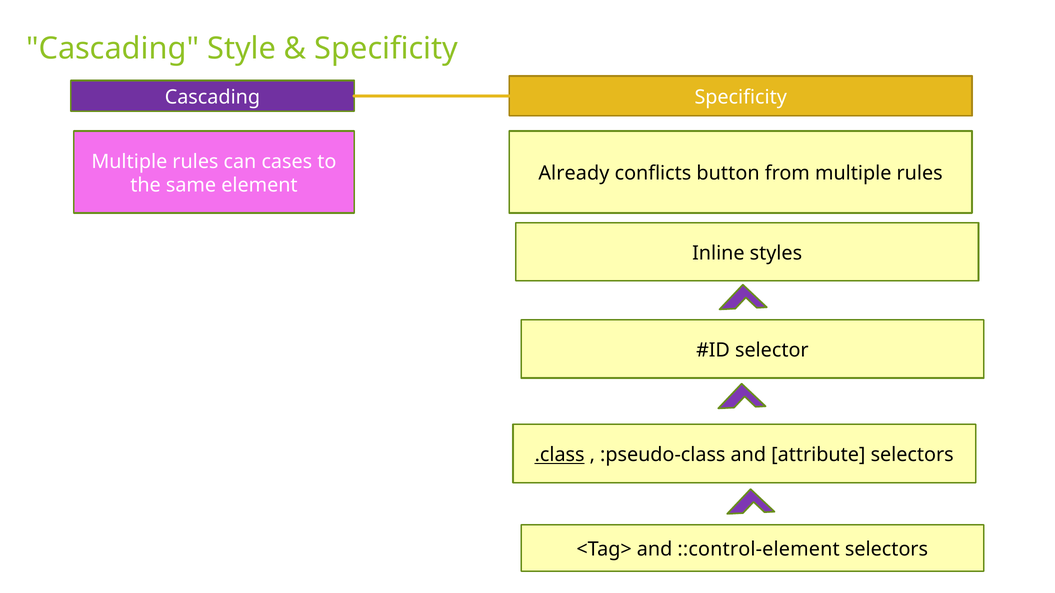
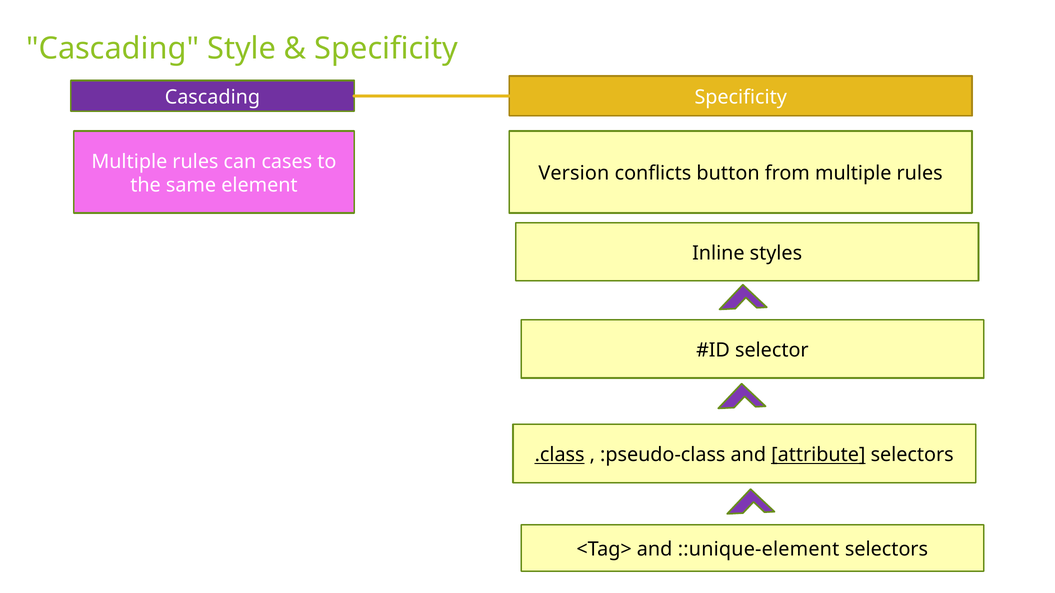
Already: Already -> Version (574, 174)
attribute underline: none -> present (818, 455)
::control-element: ::control-element -> ::unique-element (759, 550)
